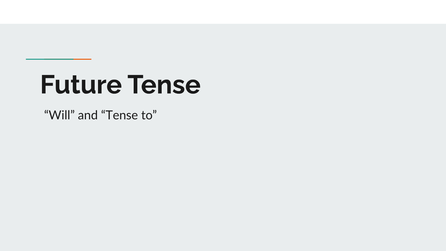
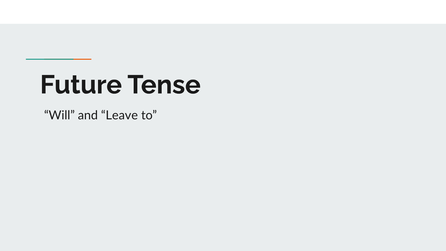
and Tense: Tense -> Leave (119, 115)
